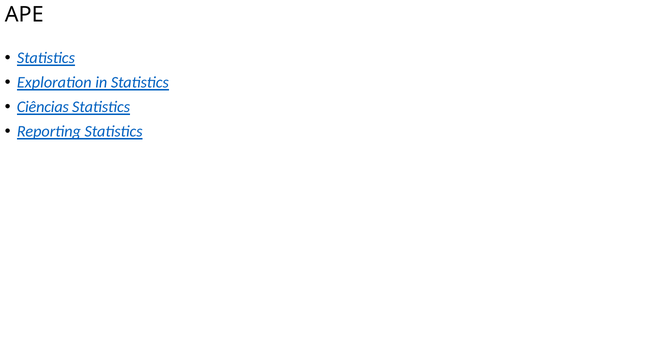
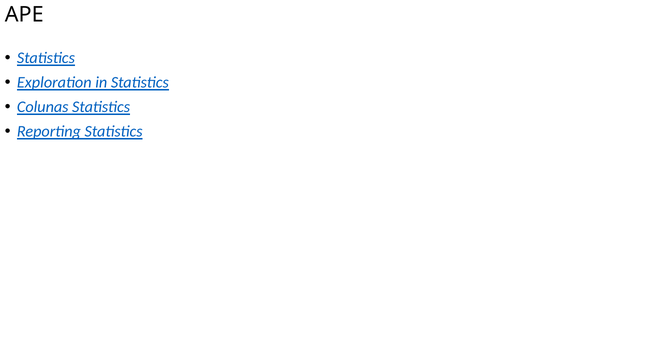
Ciências: Ciências -> Colunas (43, 107)
